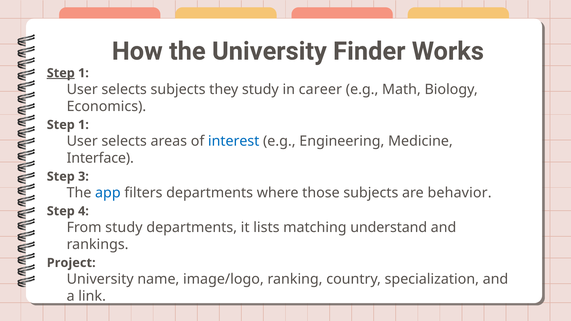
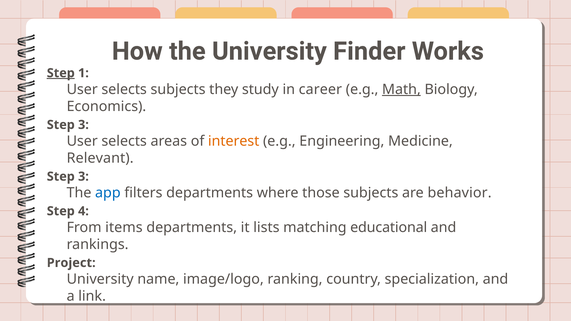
Math underline: none -> present (401, 89)
1: 1 -> 3 (83, 125)
interest colour: blue -> orange (234, 141)
Interface: Interface -> Relevant (100, 158)
From study: study -> items (124, 228)
understand: understand -> educational (389, 228)
